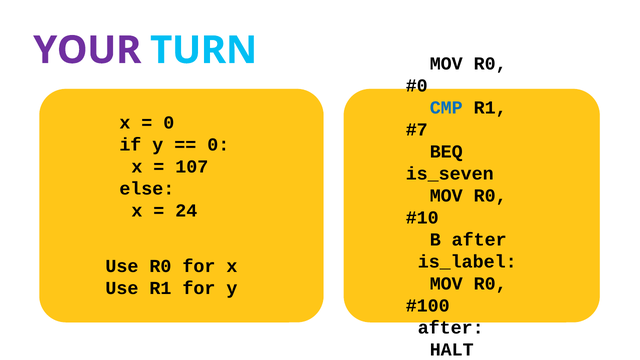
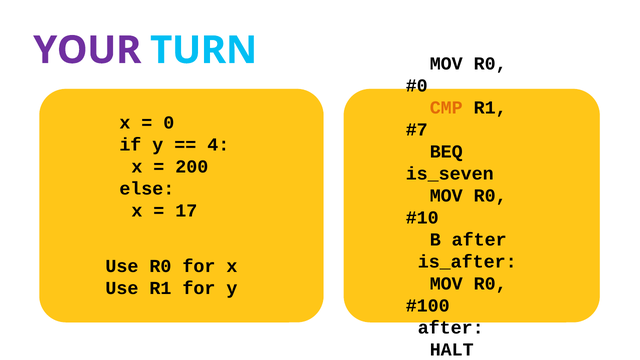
CMP colour: blue -> orange (446, 108)
0: 0 -> 4 (218, 145)
107: 107 -> 200 (192, 167)
24: 24 -> 17 (186, 211)
is_label: is_label -> is_after (467, 262)
